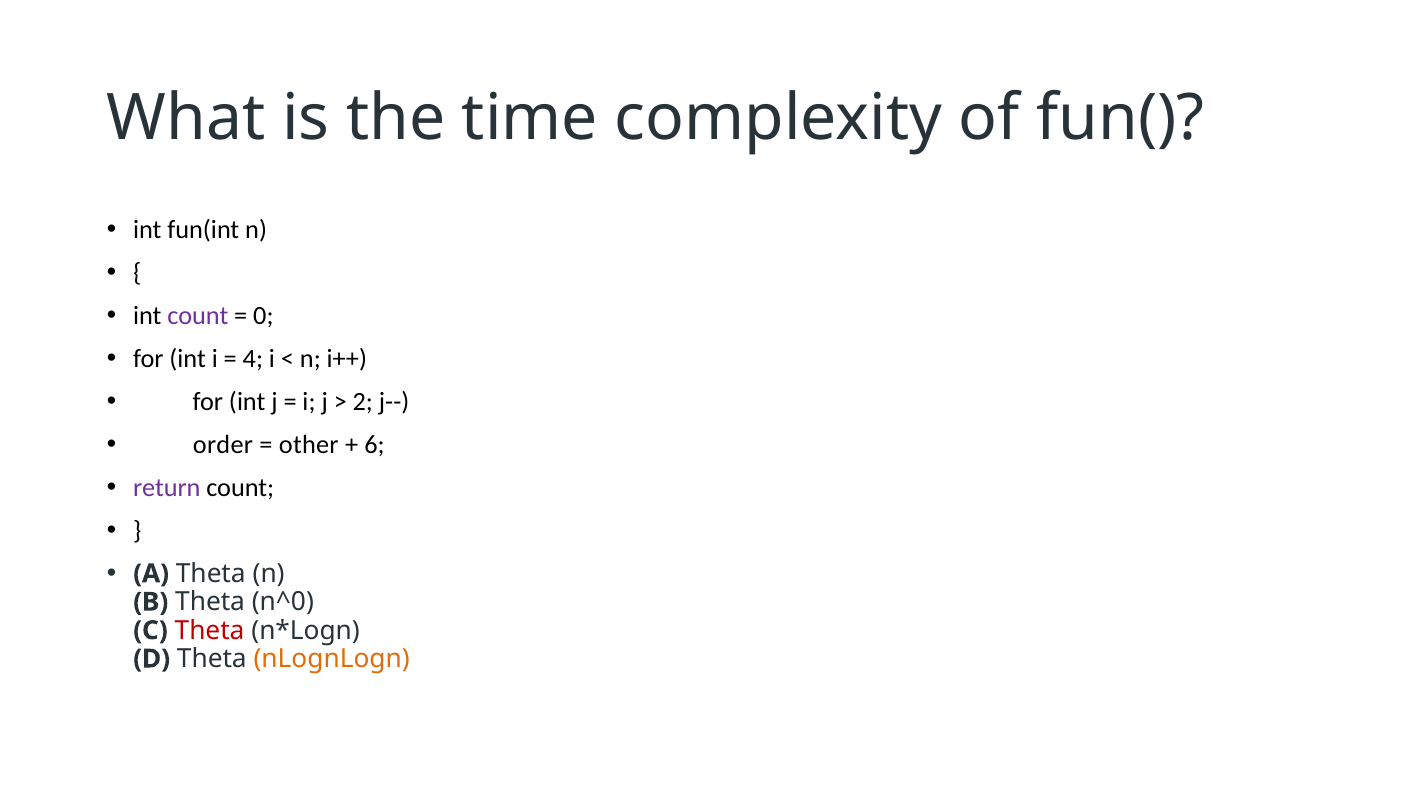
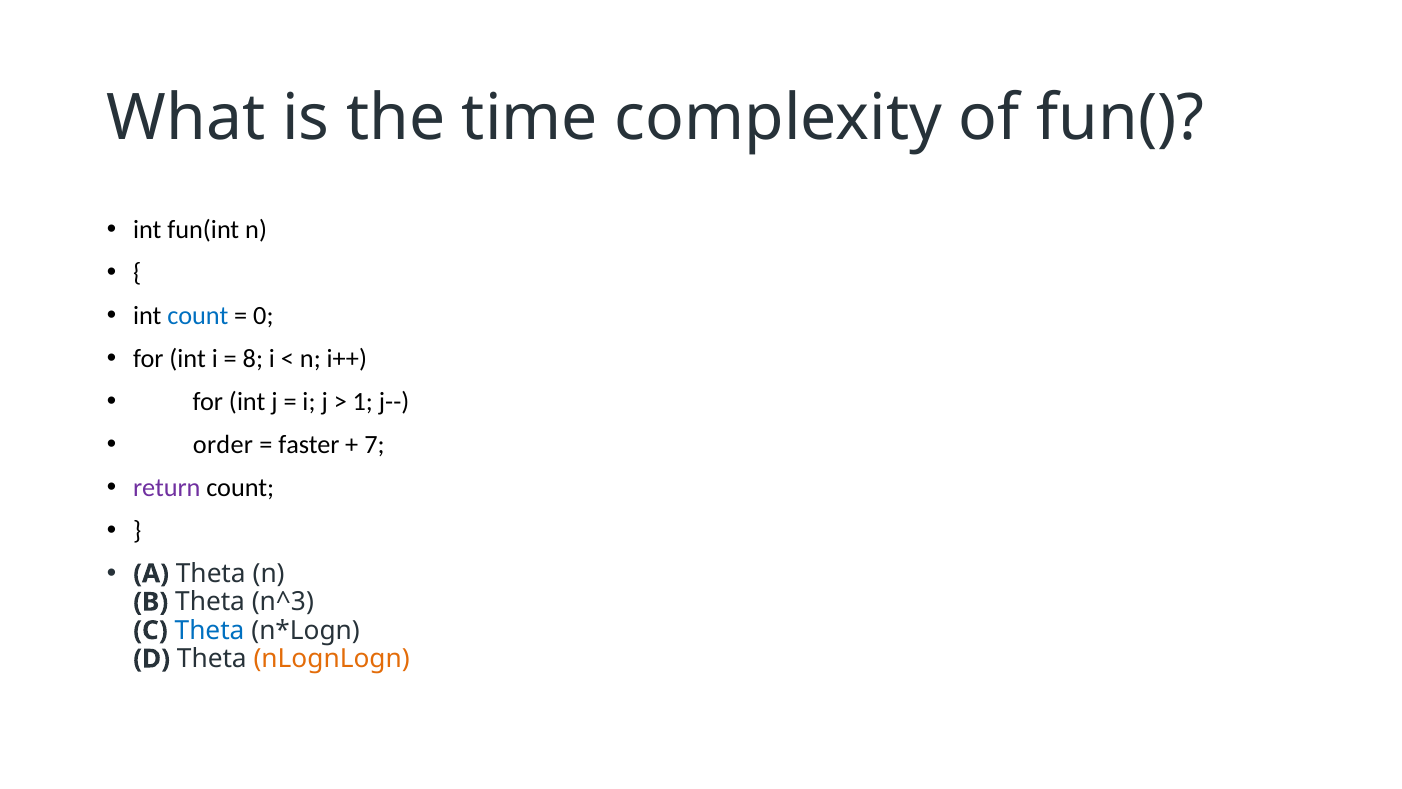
count colour: purple -> blue (198, 315)
4: 4 -> 8 (253, 358)
2: 2 -> 1 (363, 401)
other: other -> faster (309, 444)
6: 6 -> 7 (374, 444)
n^0: n^0 -> n^3 (283, 602)
Theta colour: red -> blue (210, 630)
